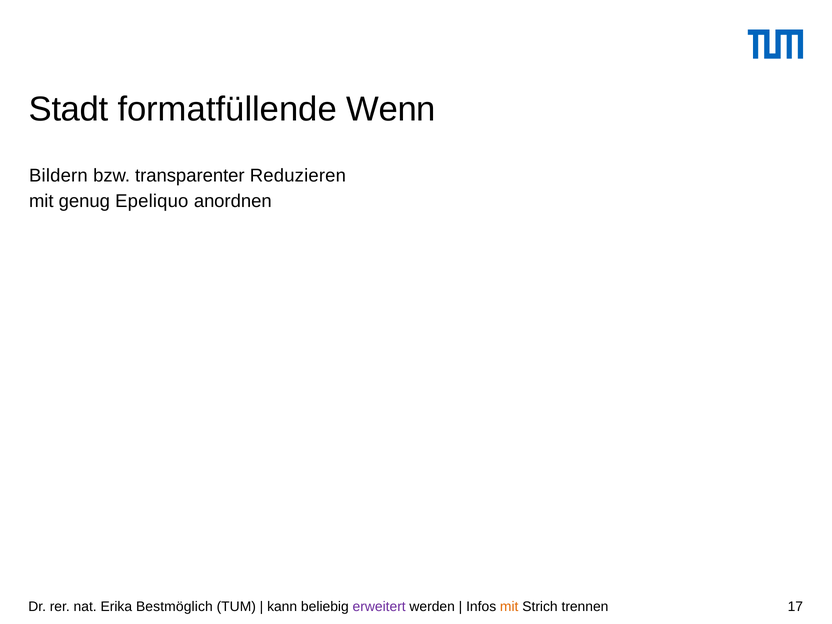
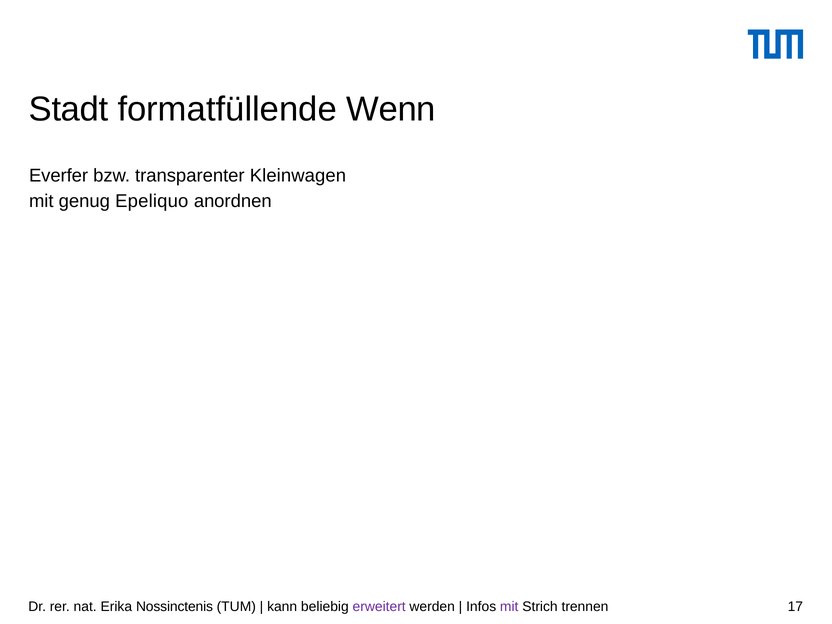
Bildern: Bildern -> Everfer (59, 176)
Reduzieren: Reduzieren -> Kleinwagen (298, 176)
Bestmöglich: Bestmöglich -> Nossinctenis (175, 607)
mit colour: orange -> purple (509, 607)
